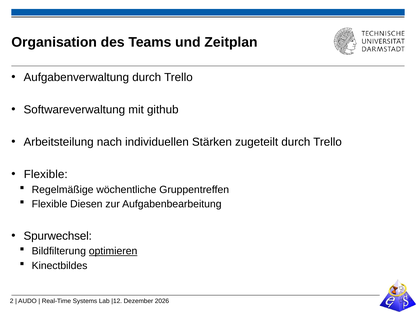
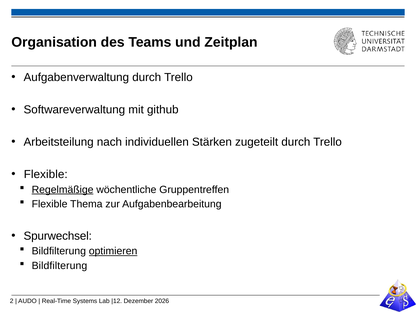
Regelmäßige underline: none -> present (63, 190)
Diesen: Diesen -> Thema (86, 204)
Kinectbildes: Kinectbildes -> Bildfilterung (59, 266)
